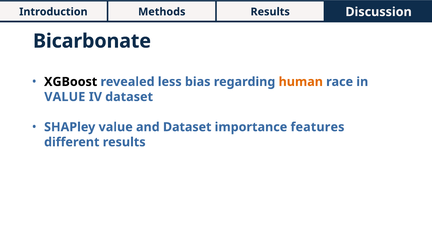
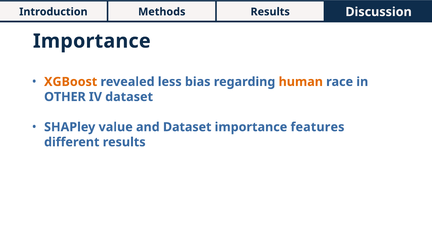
Bicarbonate: Bicarbonate -> Importance (92, 41)
XGBoost colour: black -> orange (71, 82)
VALUE: VALUE -> OTHER (65, 97)
